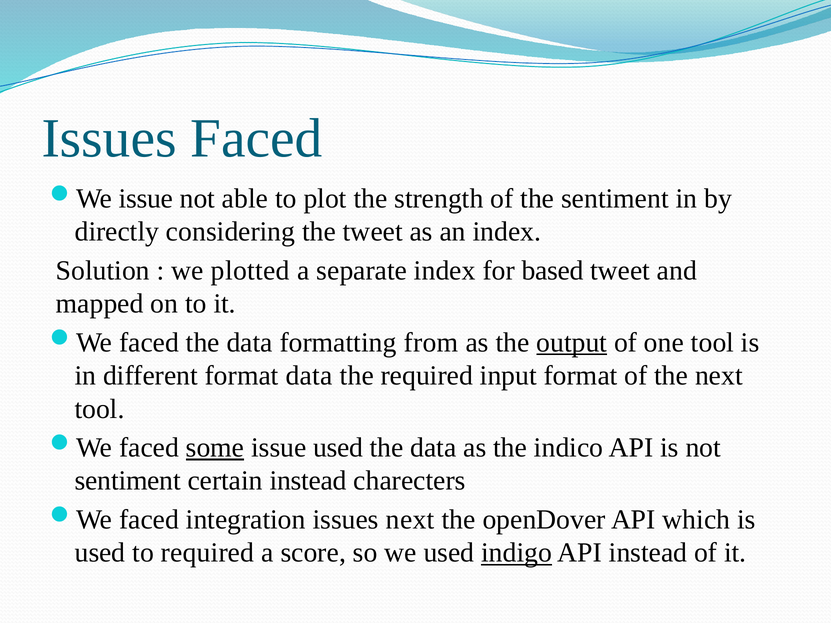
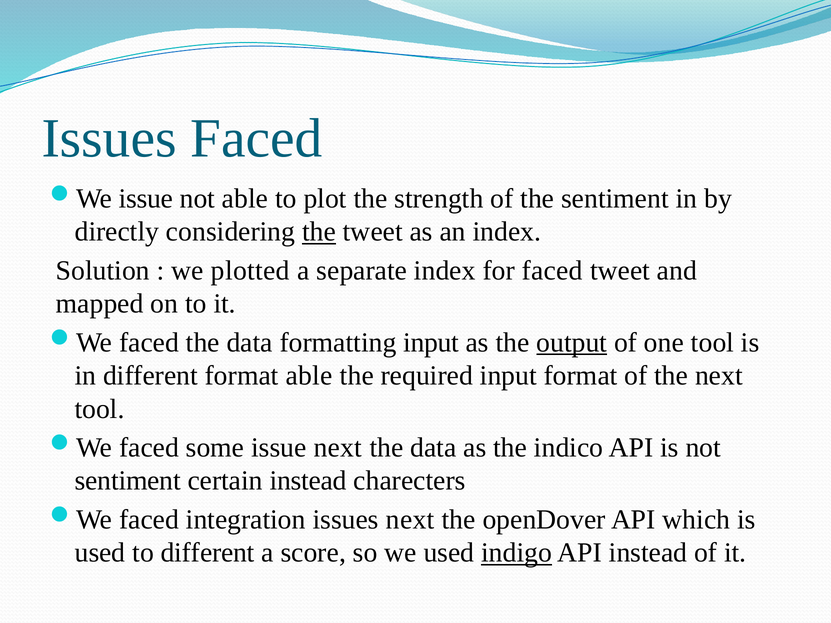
the underline: none -> present (319, 232)
for based: based -> faced (552, 271)
formatting from: from -> input (431, 343)
format data: data -> able (309, 376)
some underline: present -> none (215, 448)
issue used: used -> next (338, 448)
to required: required -> different (208, 553)
